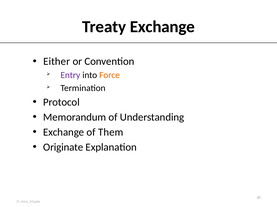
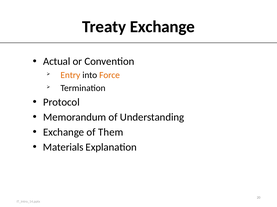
Either: Either -> Actual (57, 62)
Entry colour: purple -> orange (70, 75)
Originate: Originate -> Materials (63, 148)
